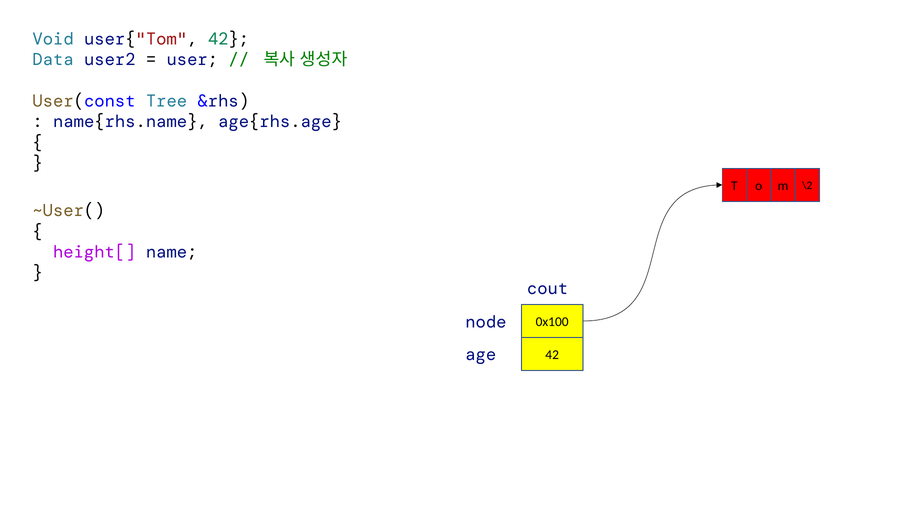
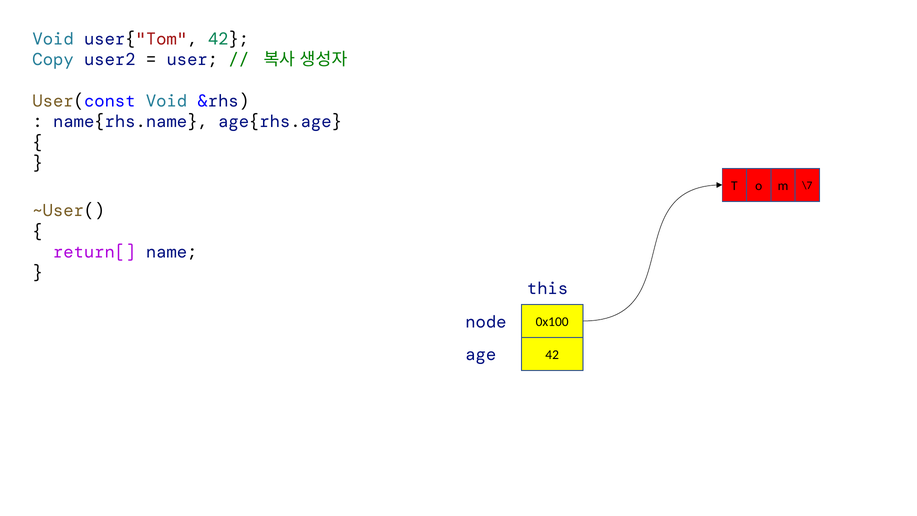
Data: Data -> Copy (53, 60)
User(const Tree: Tree -> Void (167, 101)
\2: \2 -> \7 (807, 186)
height[: height[ -> return[ (94, 252)
cout: cout -> this (548, 289)
